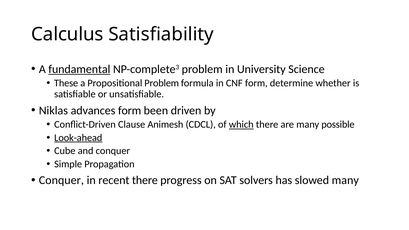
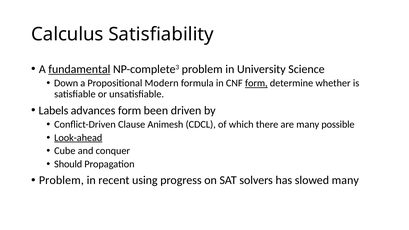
These: These -> Down (66, 83)
Propositional Problem: Problem -> Modern (162, 83)
form underline: none -> present (256, 83)
Niklas: Niklas -> Labels (53, 111)
which underline: present -> none (241, 125)
Simple: Simple -> Should (68, 164)
Conquer: Conquer -> Problem (61, 180)
recent there: there -> using (145, 180)
